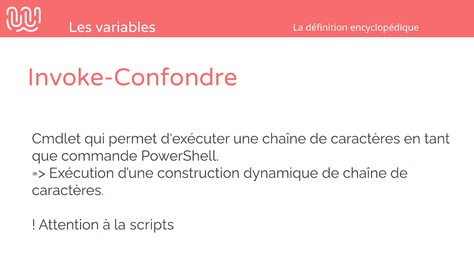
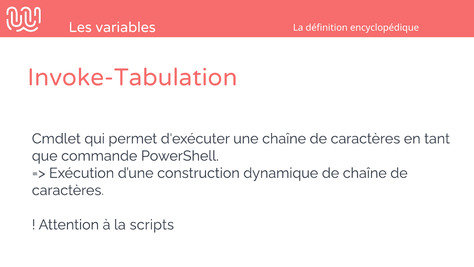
Invoke-Confondre: Invoke-Confondre -> Invoke-Tabulation (133, 77)
